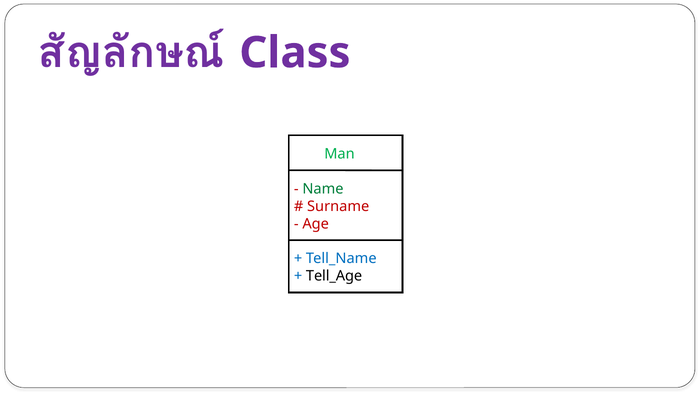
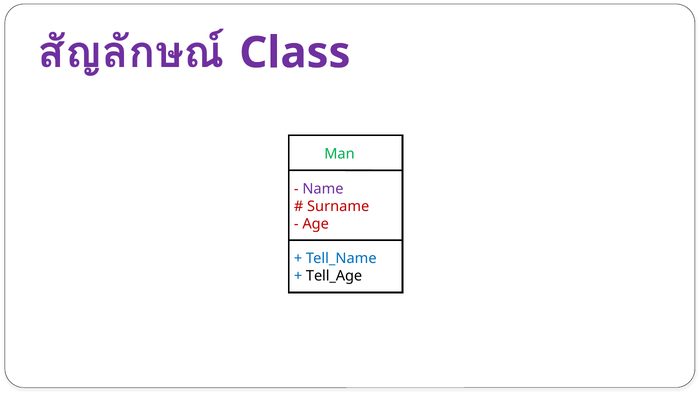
Name colour: green -> purple (323, 189)
